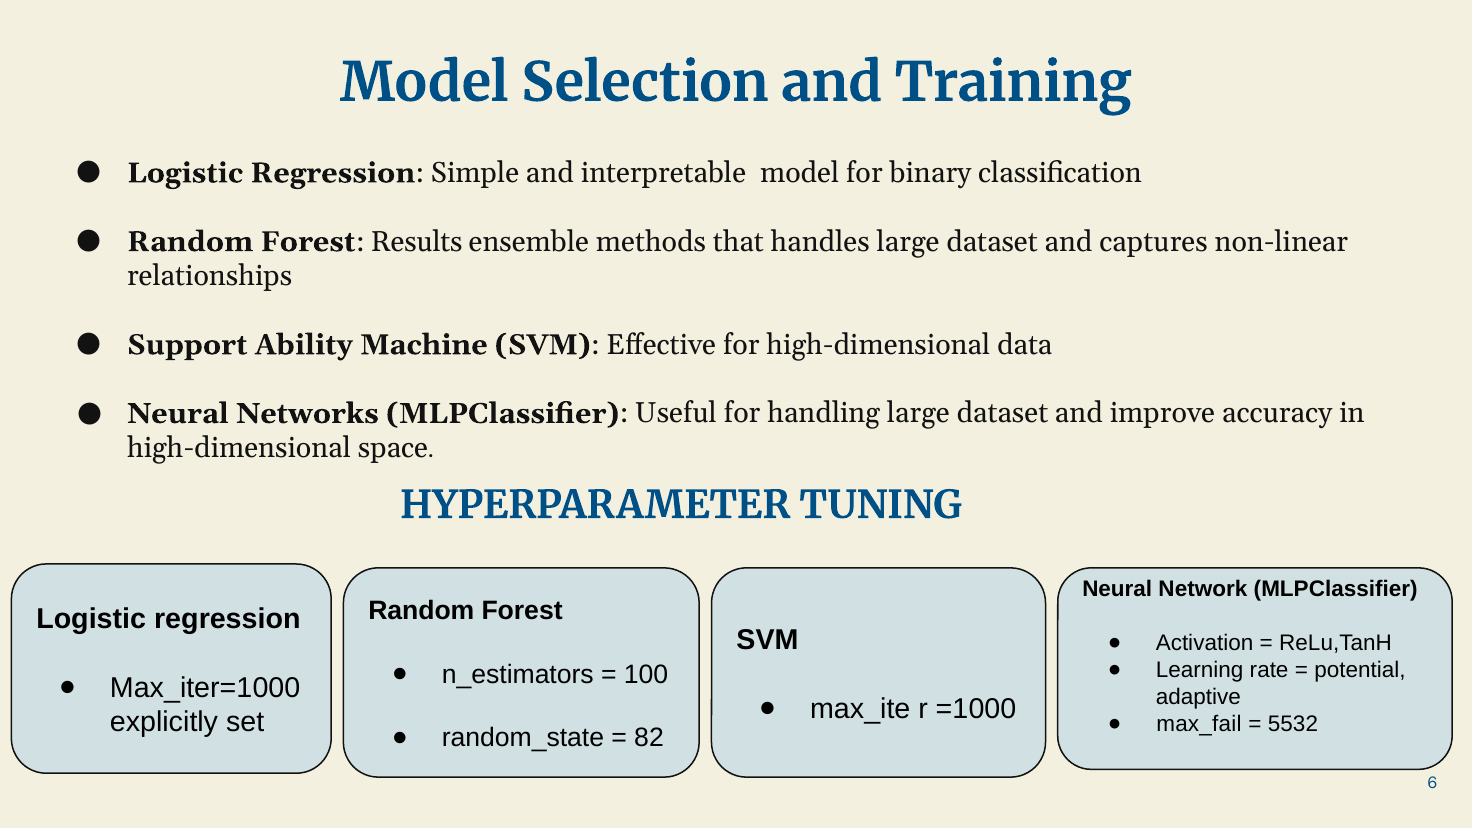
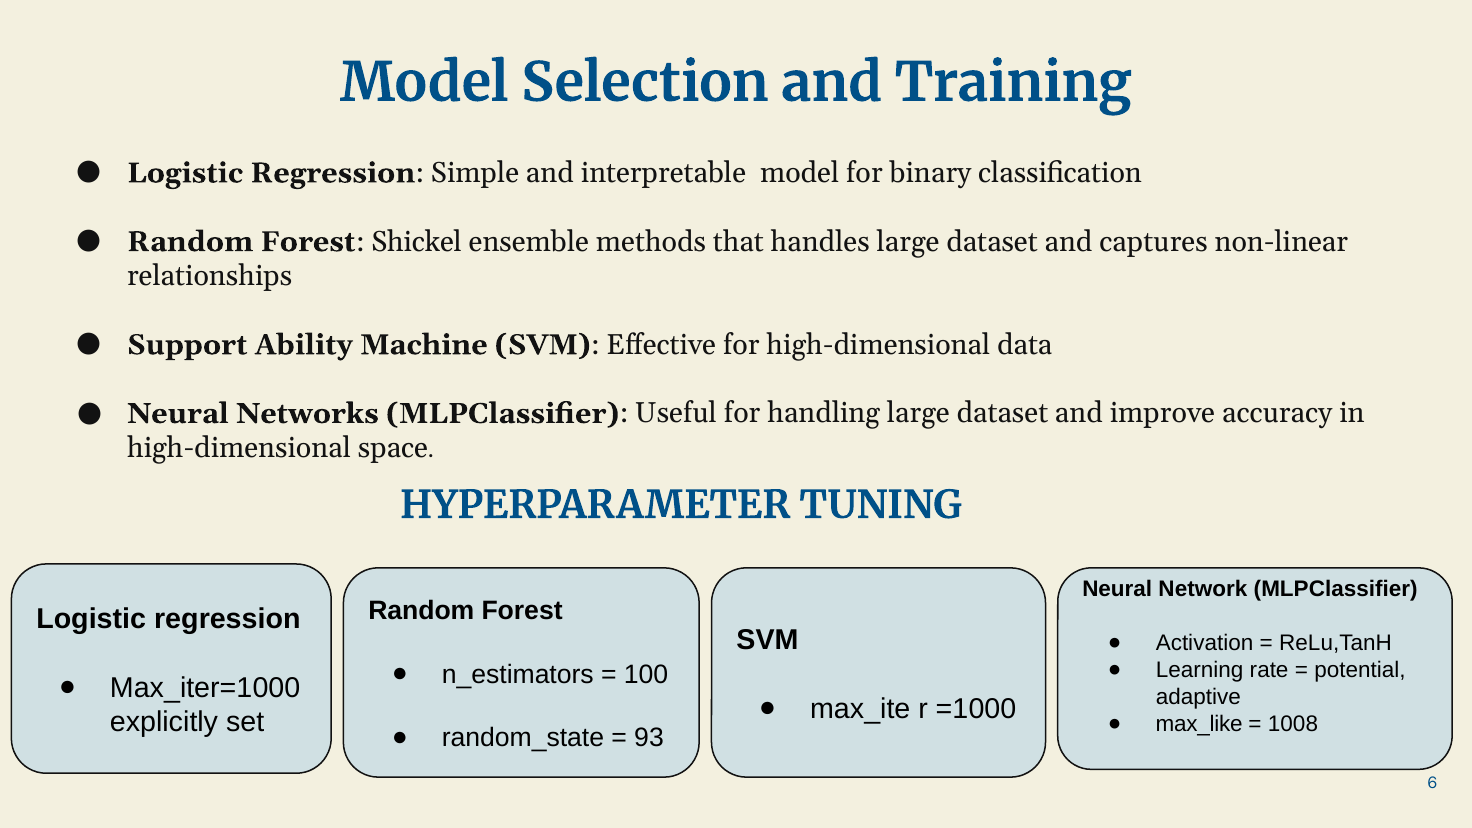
Results: Results -> Shickel (417, 242)
max_fail: max_fail -> max_like (1199, 724)
5532: 5532 -> 1008 (1293, 724)
82: 82 -> 93 (649, 738)
